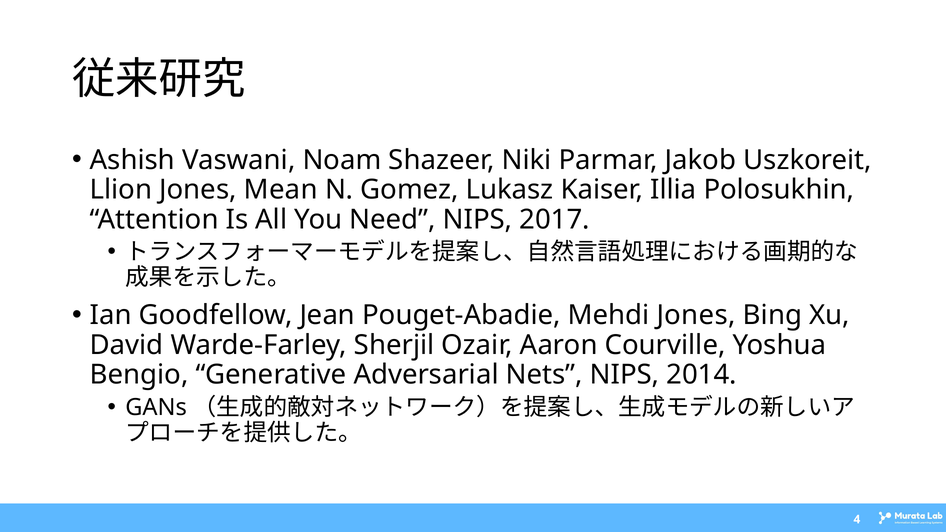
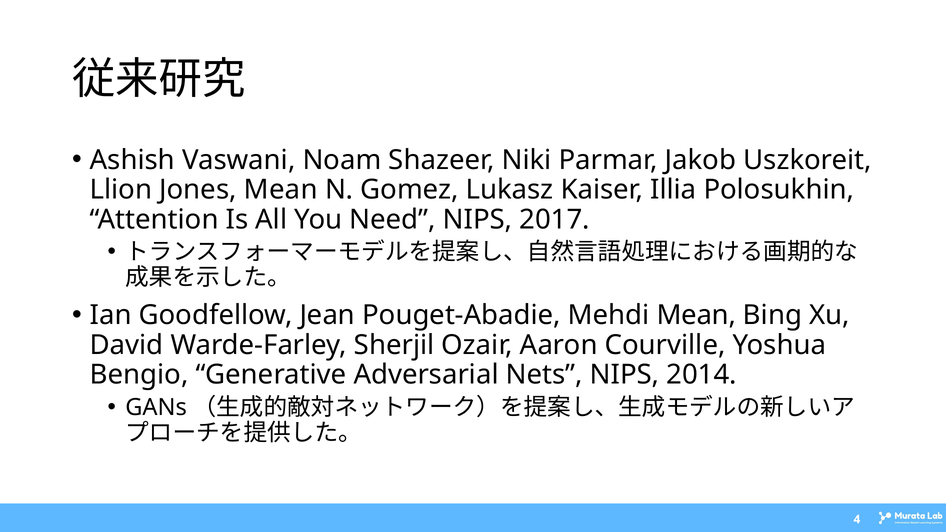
Mehdi Jones: Jones -> Mean (696, 315)
